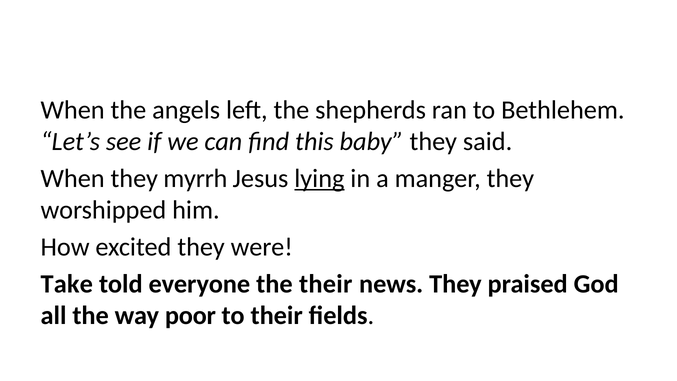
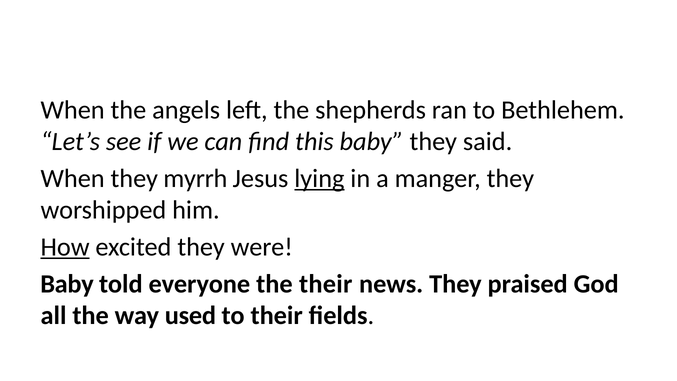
How underline: none -> present (65, 247)
Take: Take -> Baby (67, 284)
poor: poor -> used (190, 315)
